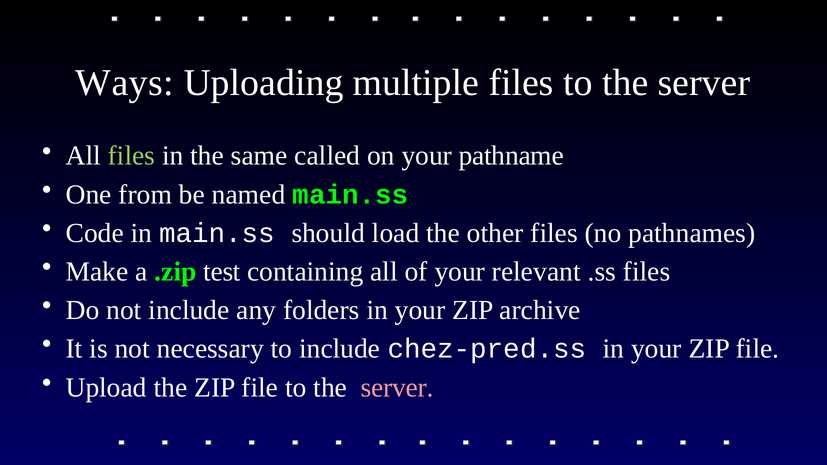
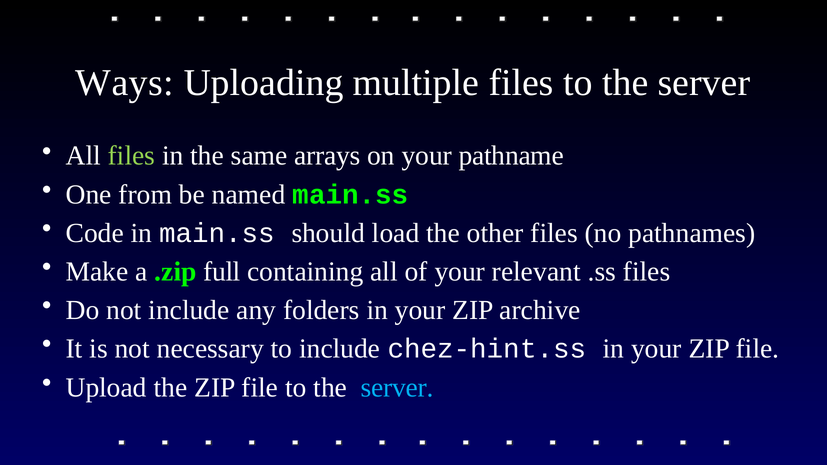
called: called -> arrays (327, 156)
test: test -> full (222, 272)
chez-pred.ss: chez-pred.ss -> chez-hint.ss (487, 349)
server colour: pink -> light blue (397, 388)
